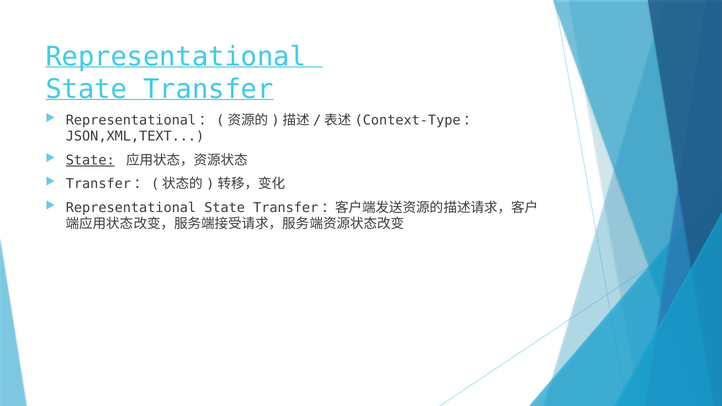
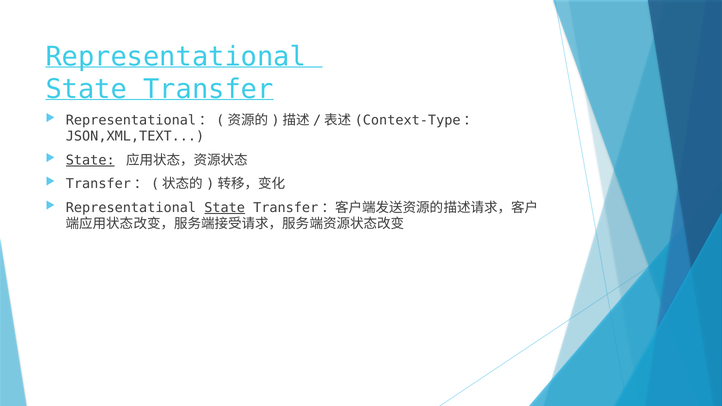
State underline: none -> present (225, 208)
